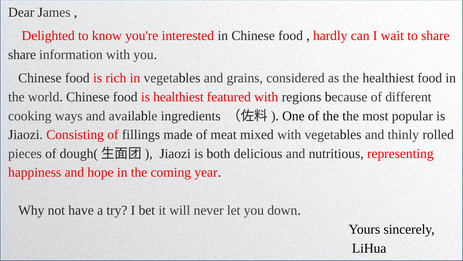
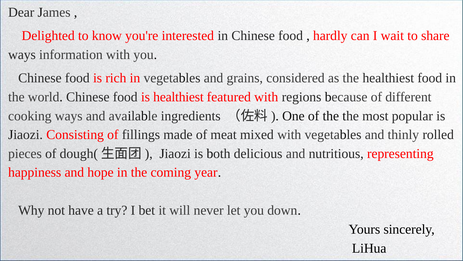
share: share -> ways (22, 55)
